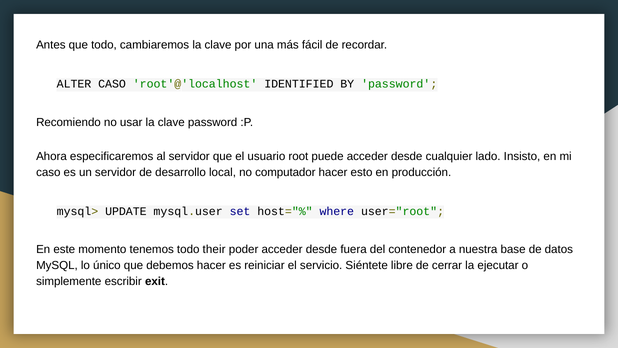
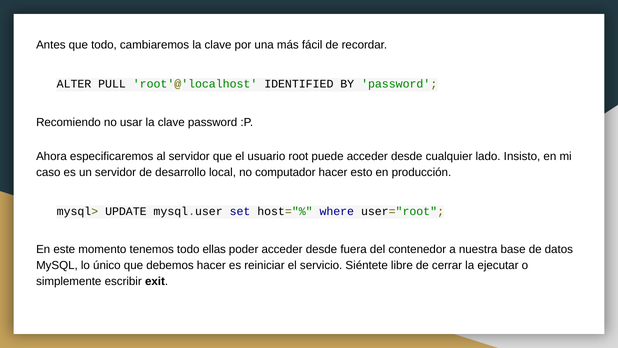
ALTER CASO: CASO -> PULL (112, 84)
their: their -> ellas (214, 249)
